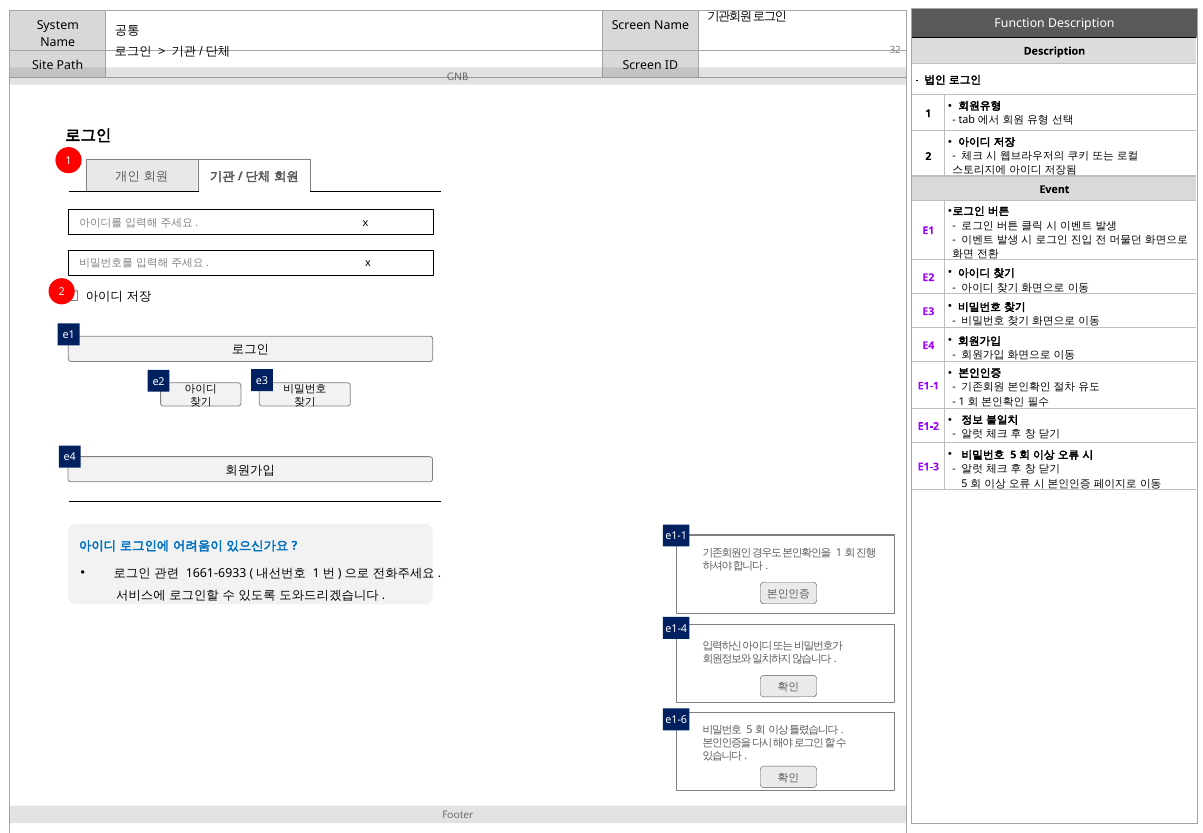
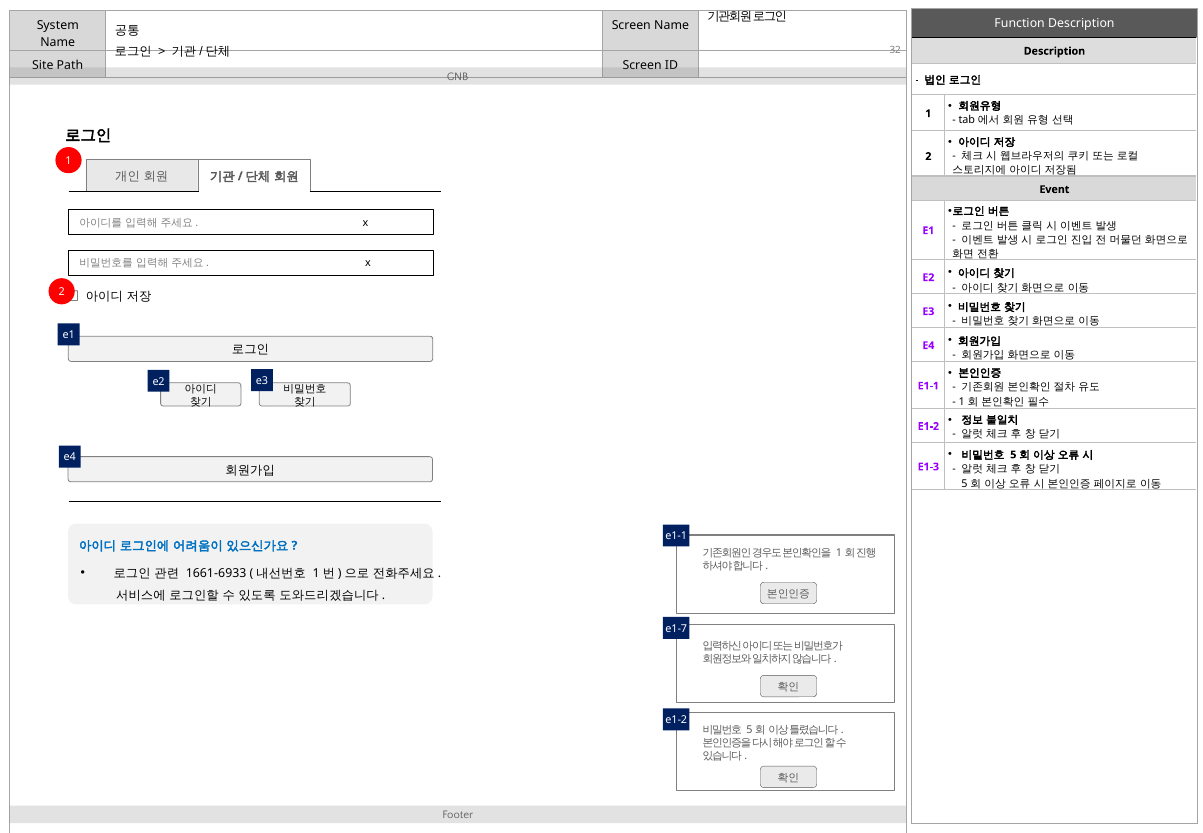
e1-4: e1-4 -> e1-7 (676, 629)
e1-6: e1-6 -> e1-2 (676, 720)
